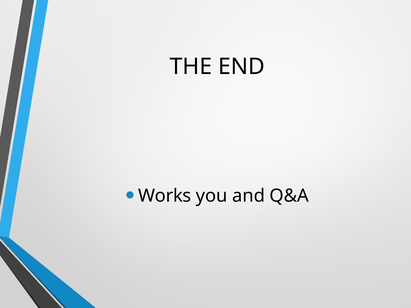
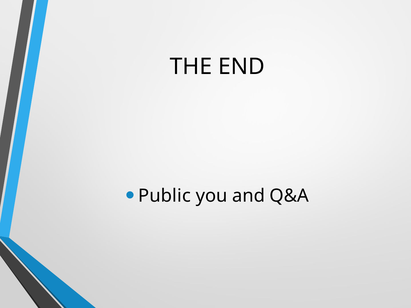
Works: Works -> Public (165, 196)
